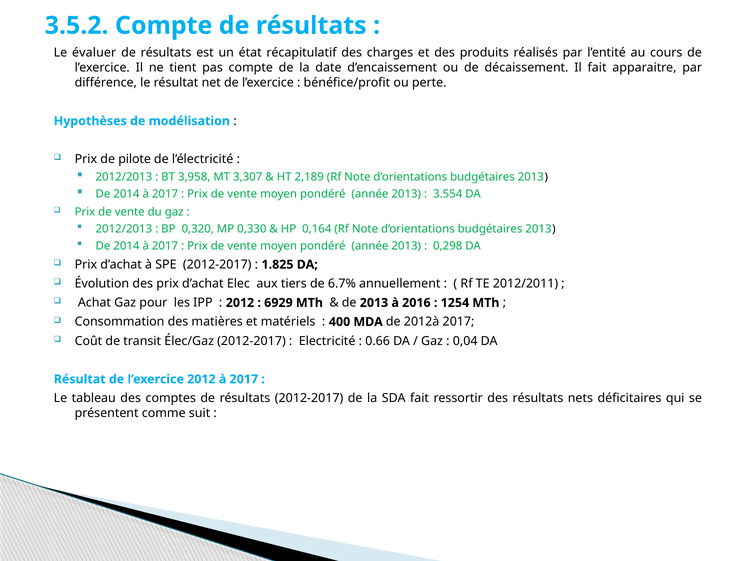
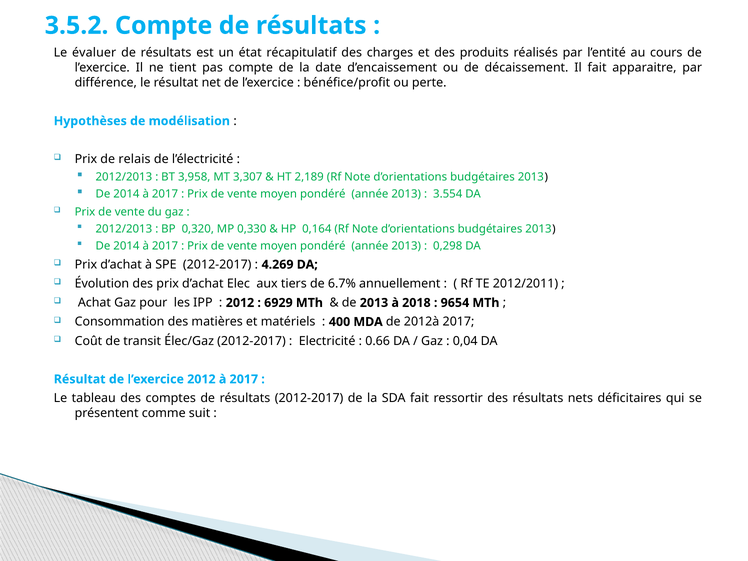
pilote: pilote -> relais (134, 159)
1.825: 1.825 -> 4.269 (278, 265)
2016: 2016 -> 2018 (416, 303)
1254: 1254 -> 9654 (455, 303)
